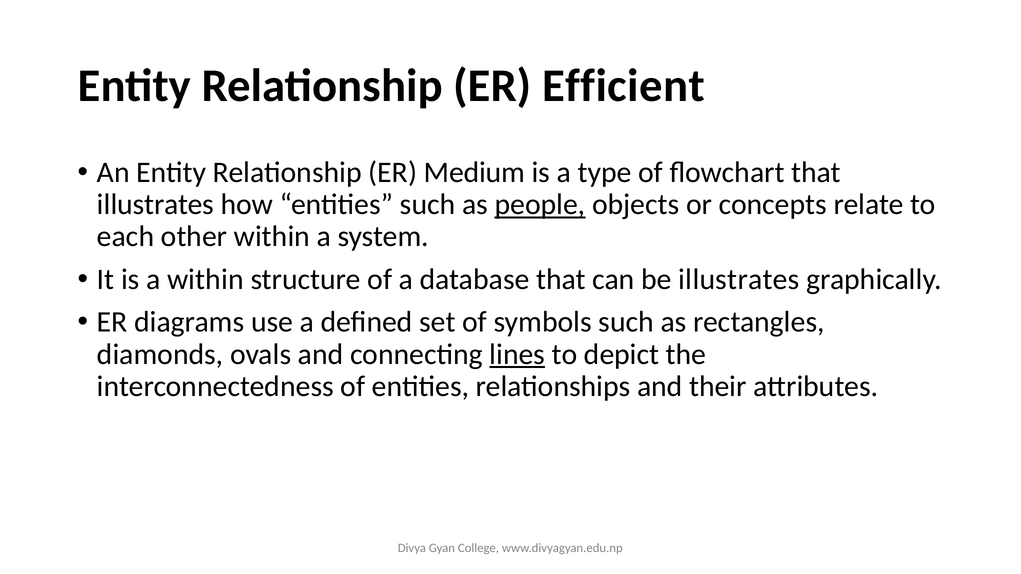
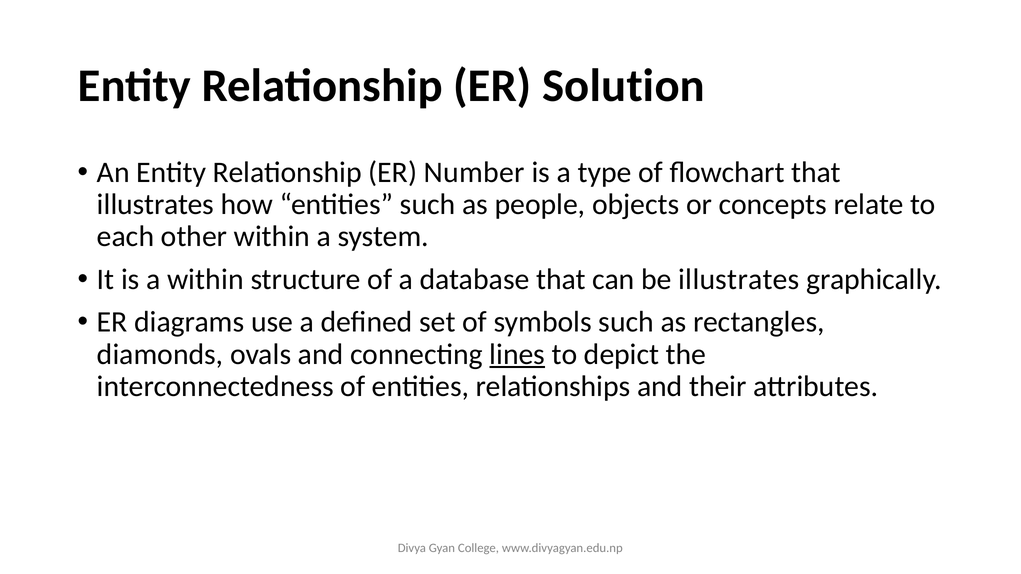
Efficient: Efficient -> Solution (624, 86)
Medium: Medium -> Number (474, 173)
people underline: present -> none (540, 205)
